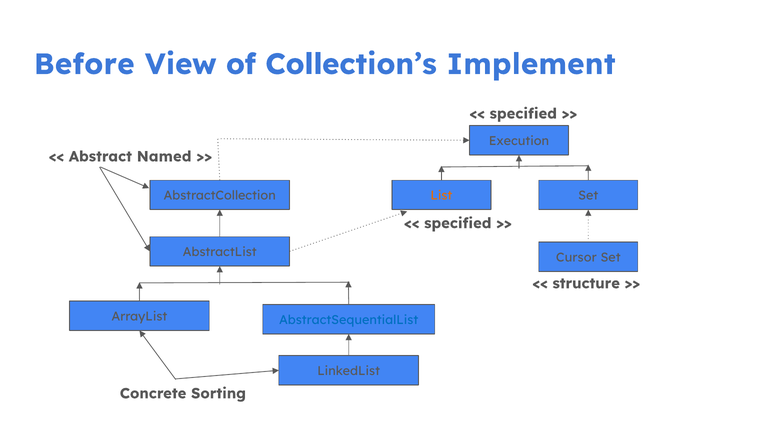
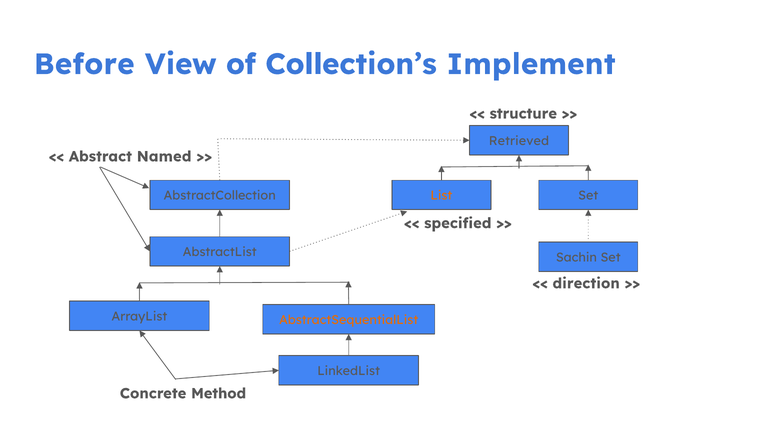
specified: specified -> structure (523, 114)
Execution: Execution -> Retrieved (519, 141)
Cursor: Cursor -> Sachin (576, 257)
structure: structure -> direction (586, 283)
AbstractSequentialList colour: blue -> orange (349, 320)
Sorting: Sorting -> Method (219, 393)
